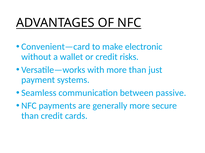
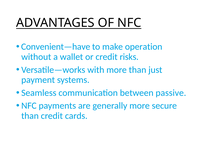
Convenient—card: Convenient—card -> Convenient—have (56, 47)
electronic: electronic -> operation (144, 47)
